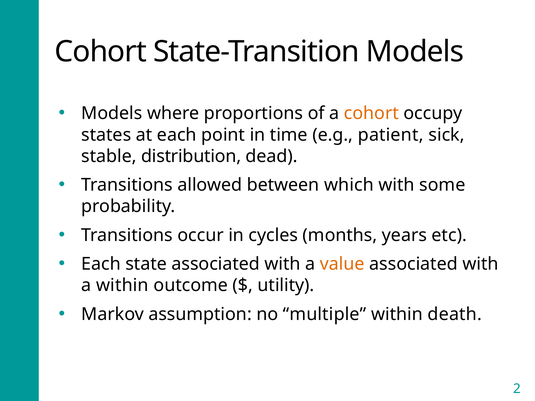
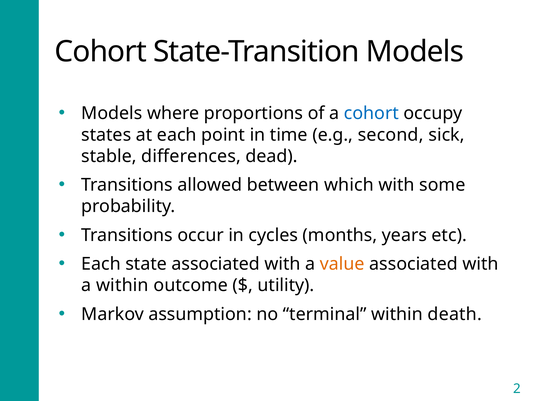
cohort colour: orange -> blue (371, 113)
patient: patient -> second (391, 135)
distribution: distribution -> differences (191, 156)
multiple: multiple -> terminal (325, 314)
